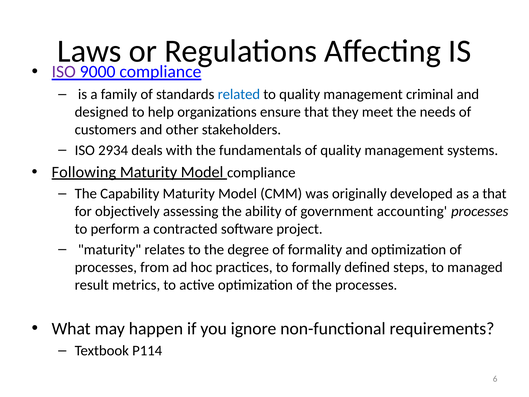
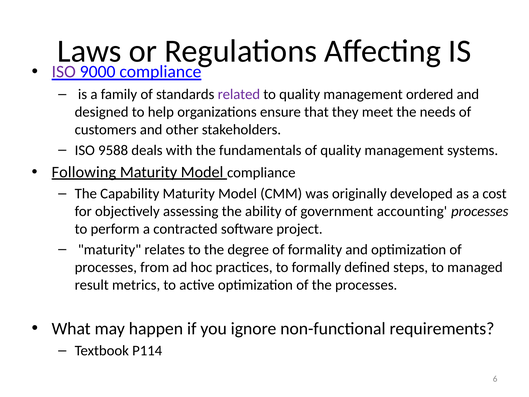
related colour: blue -> purple (239, 94)
criminal: criminal -> ordered (430, 94)
2934: 2934 -> 9588 (113, 150)
a that: that -> cost (495, 194)
